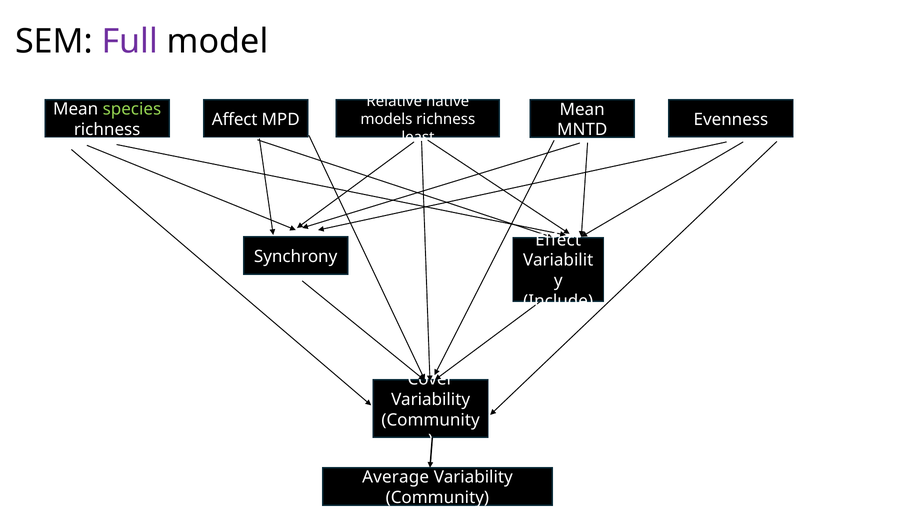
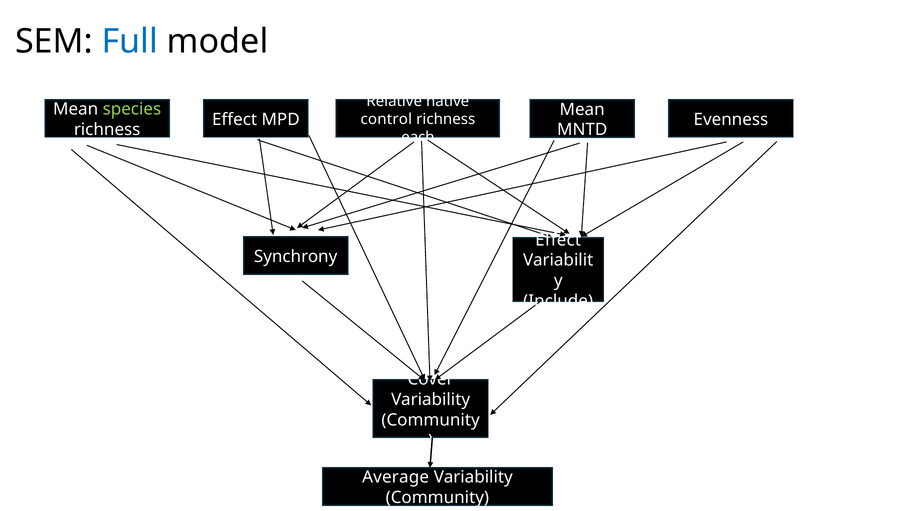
Full colour: purple -> blue (130, 42)
Affect: Affect -> Effect (235, 120)
models: models -> control (386, 119)
least: least -> each (418, 138)
